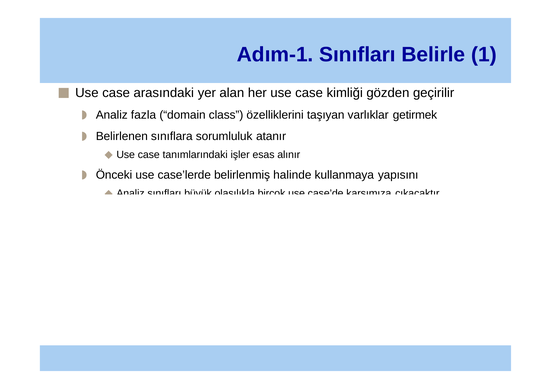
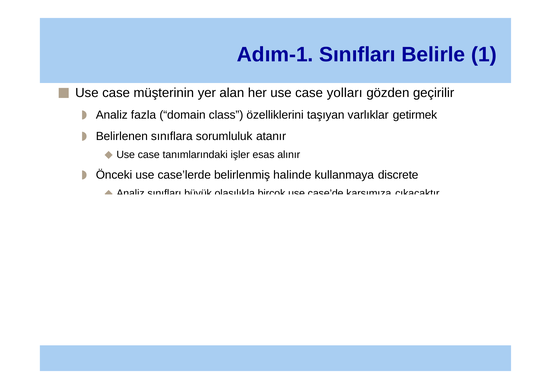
arasındaki: arasındaki -> müşterinin (164, 93)
kimliği: kimliği -> yolları (345, 93)
yapısını: yapısını -> discrete (398, 175)
